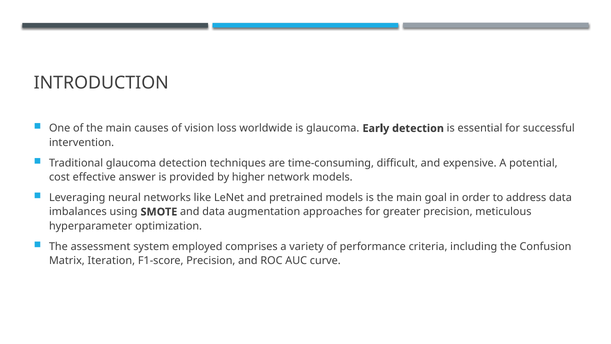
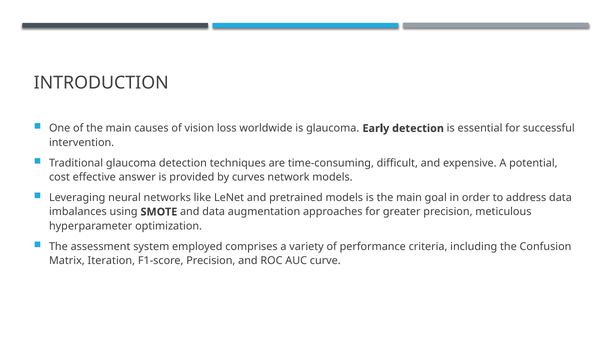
higher: higher -> curves (248, 177)
